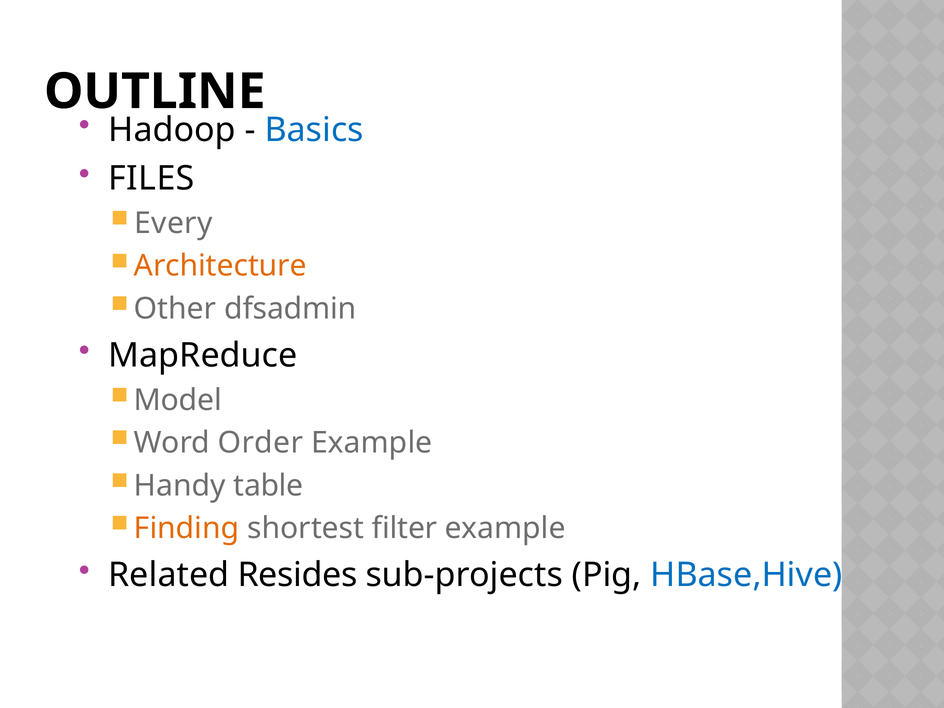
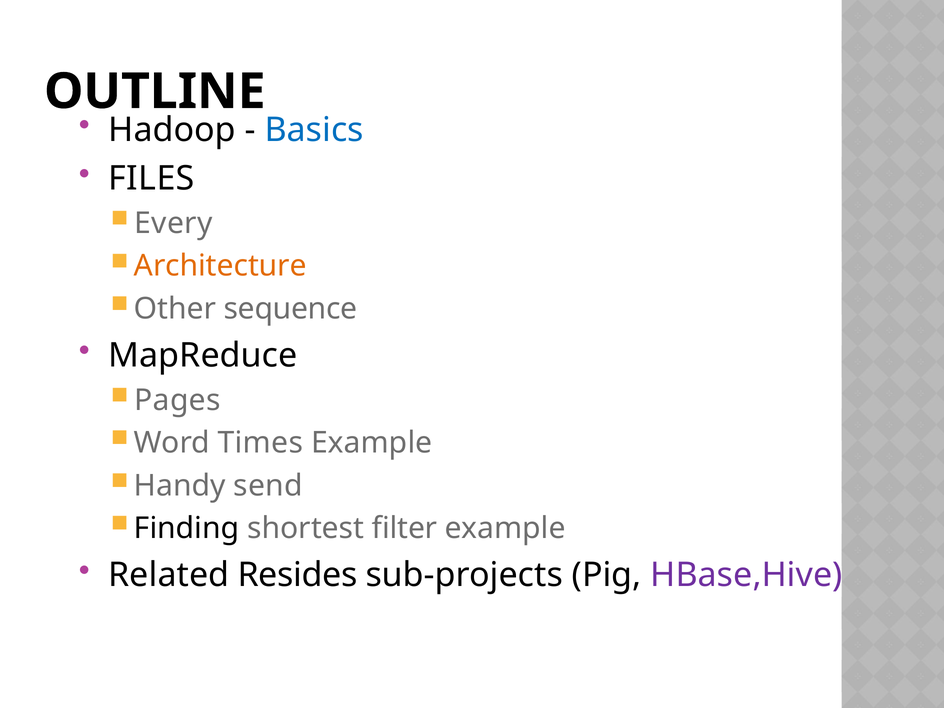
dfsadmin: dfsadmin -> sequence (290, 309)
Model: Model -> Pages (178, 400)
Order: Order -> Times (260, 443)
table: table -> send (268, 486)
Finding colour: orange -> black (187, 528)
HBase,Hive colour: blue -> purple (746, 575)
